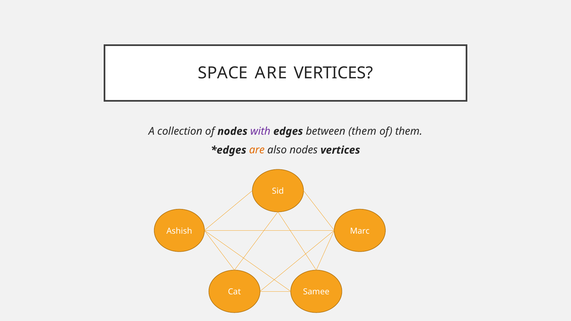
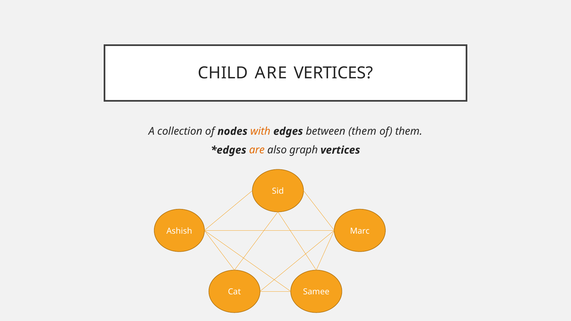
SPACE: SPACE -> CHILD (223, 73)
with colour: purple -> orange (260, 131)
also nodes: nodes -> graph (304, 150)
